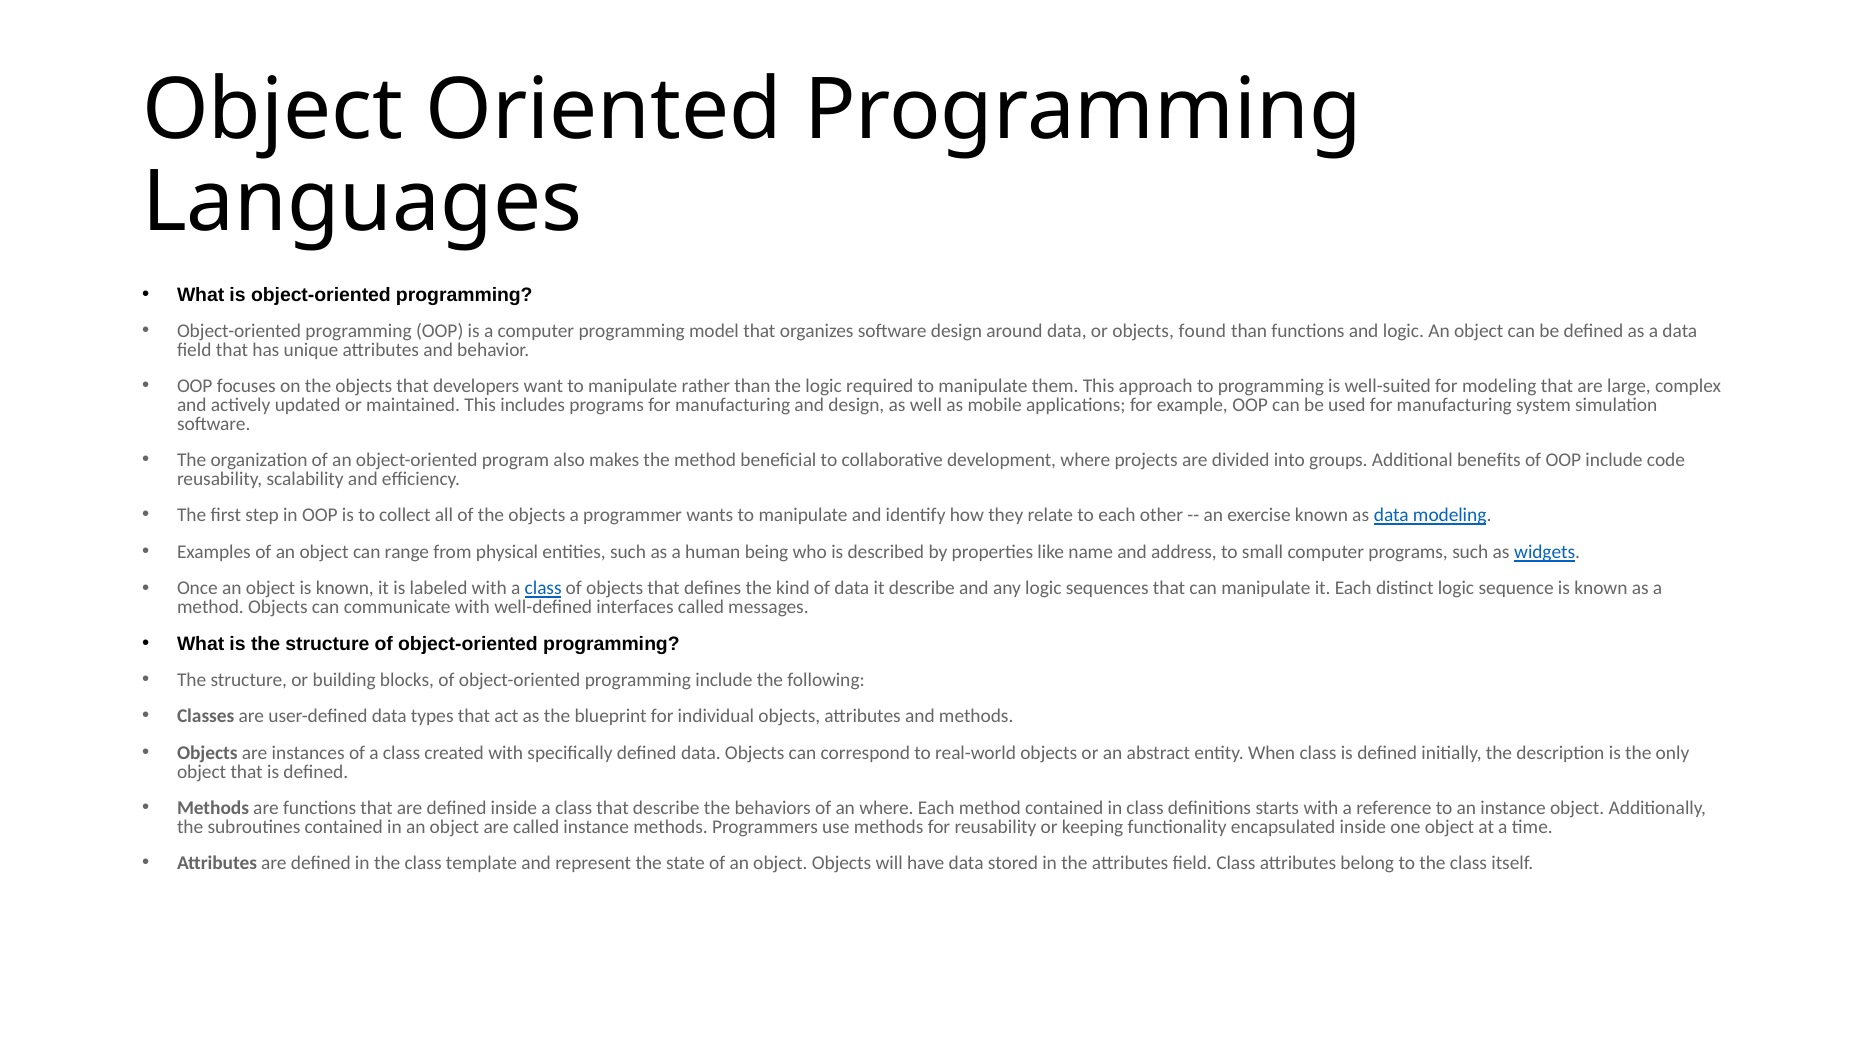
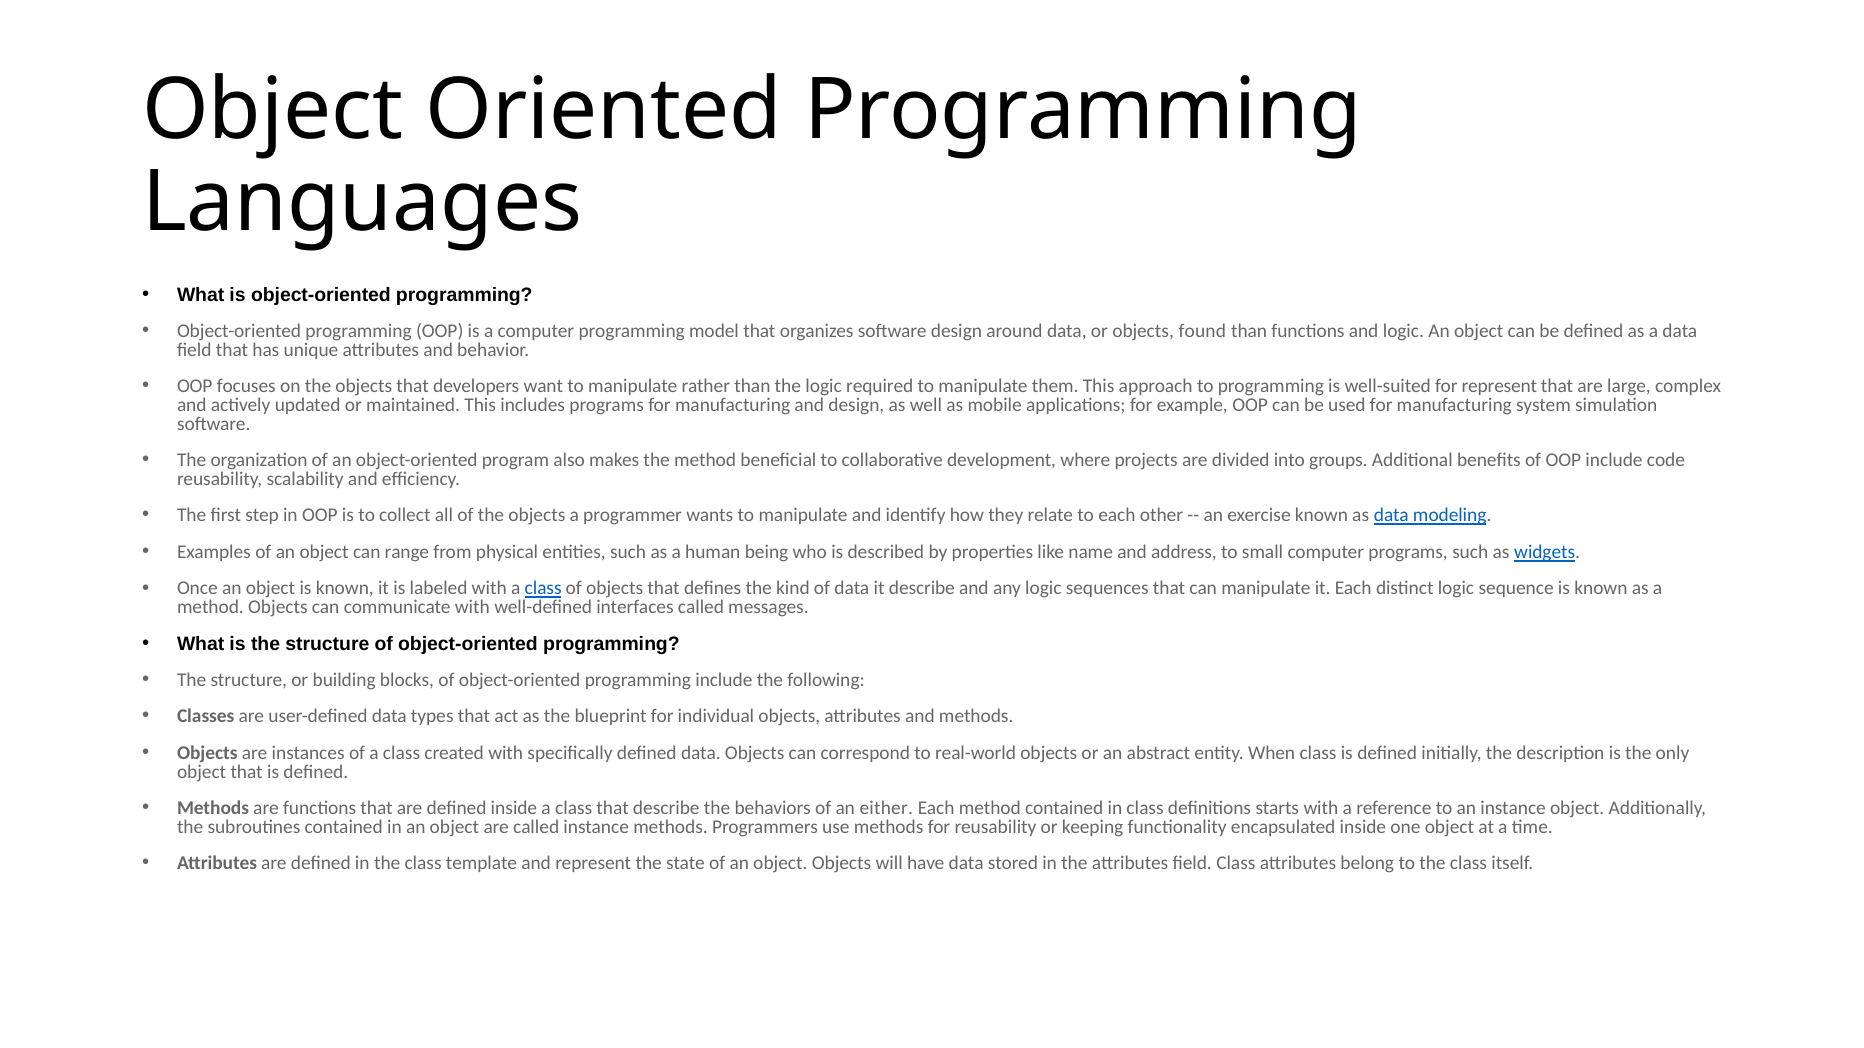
for modeling: modeling -> represent (1499, 386)
an where: where -> either (886, 808)
